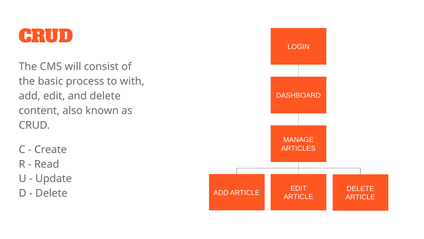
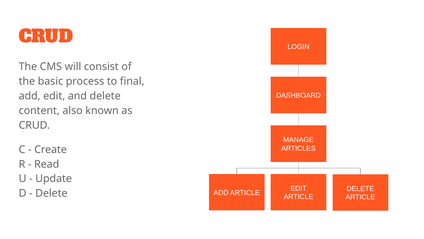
with: with -> final (132, 81)
